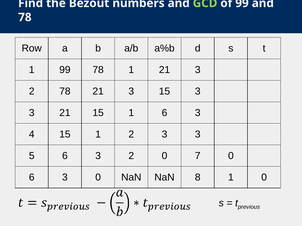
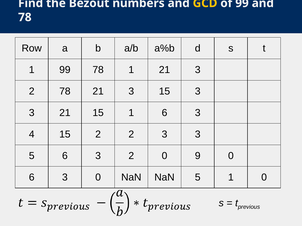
GCD colour: light green -> yellow (205, 3)
4 15 1: 1 -> 2 (98, 135)
7: 7 -> 9 (198, 156)
NaN 8: 8 -> 5 (198, 178)
